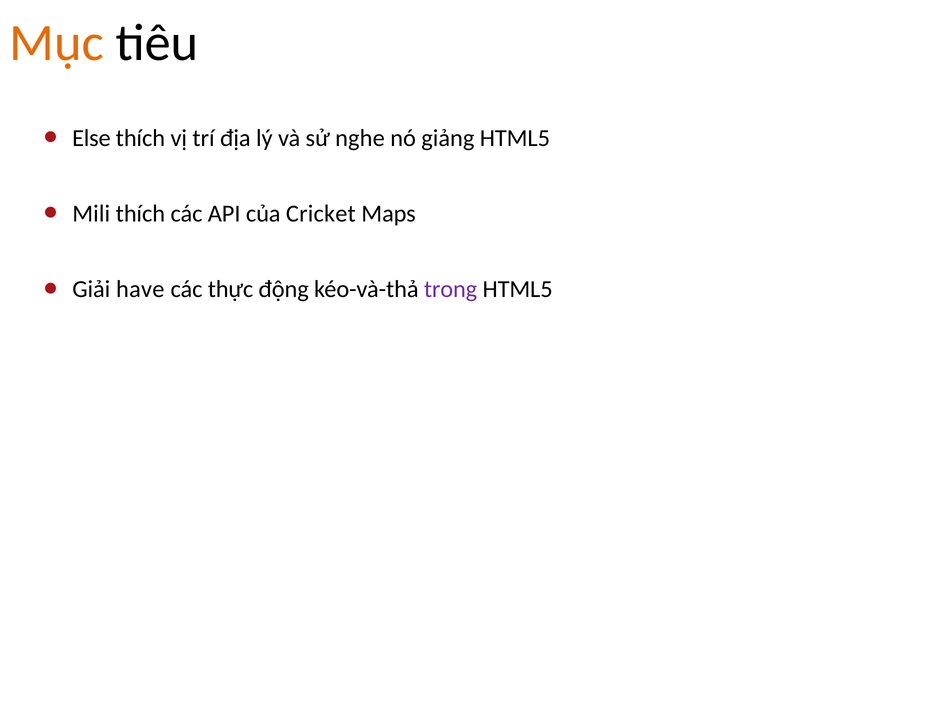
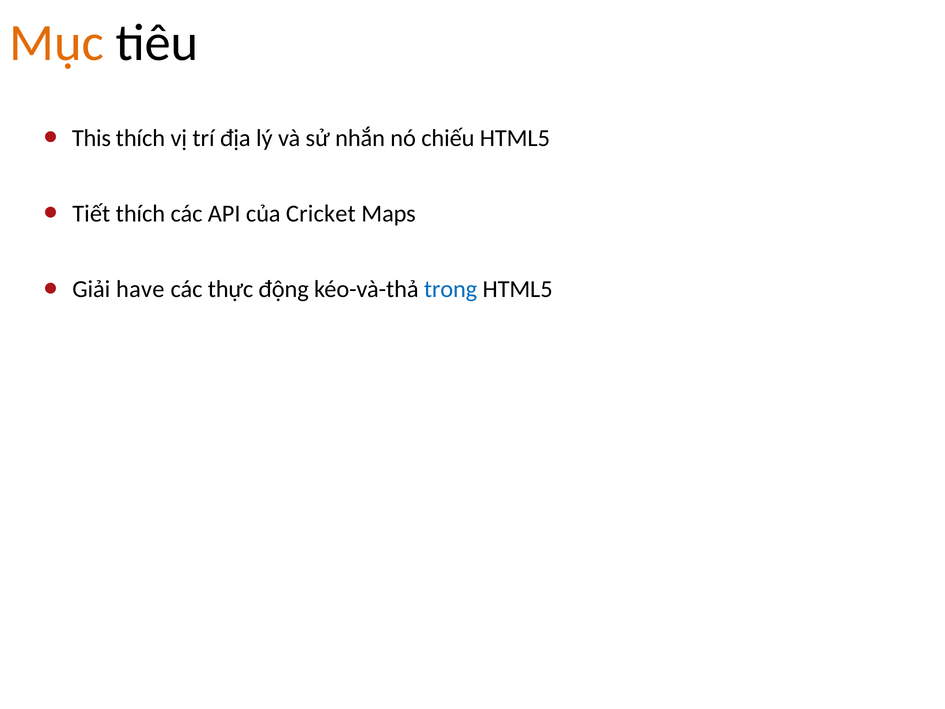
Else: Else -> This (91, 138)
nghe: nghe -> nhắn (360, 138)
giảng: giảng -> chiếu (448, 138)
Mili: Mili -> Tiết (91, 213)
trong colour: purple -> blue (451, 289)
